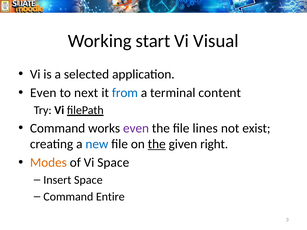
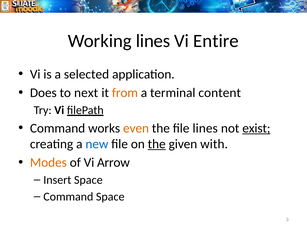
Working start: start -> lines (153, 41)
Visual: Visual -> Entire (216, 41)
Even: Even -> Does (43, 93)
from colour: blue -> orange (125, 93)
even colour: purple -> orange (136, 128)
exist underline: none -> present (256, 128)
right: right -> with (214, 144)
Vi Space: Space -> Arrow (113, 163)
Command Entire: Entire -> Space (110, 197)
